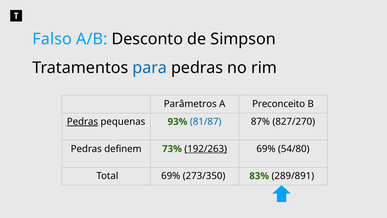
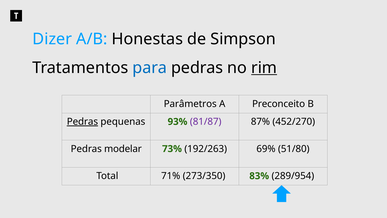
Falso: Falso -> Dizer (52, 39)
Desconto: Desconto -> Honestas (147, 39)
rim underline: none -> present (264, 68)
81/87 colour: blue -> purple (206, 122)
827/270: 827/270 -> 452/270 (294, 122)
definem: definem -> modelar (123, 149)
192/263 underline: present -> none (206, 149)
54/80: 54/80 -> 51/80 (294, 149)
Total 69%: 69% -> 71% (171, 176)
289/891: 289/891 -> 289/954 (293, 176)
